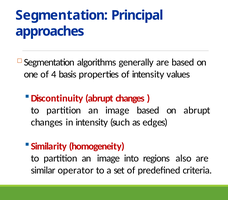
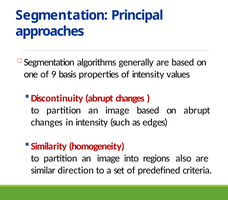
4: 4 -> 9 (54, 74)
operator: operator -> direction (76, 170)
